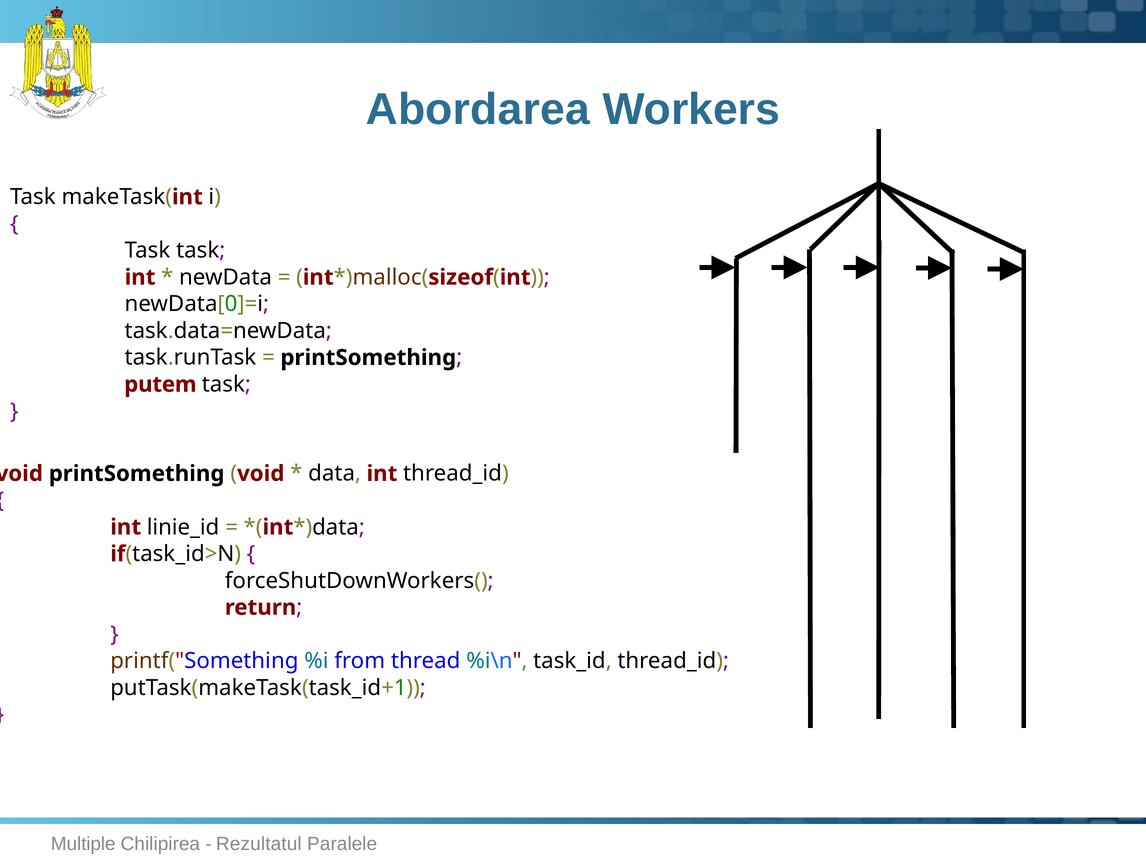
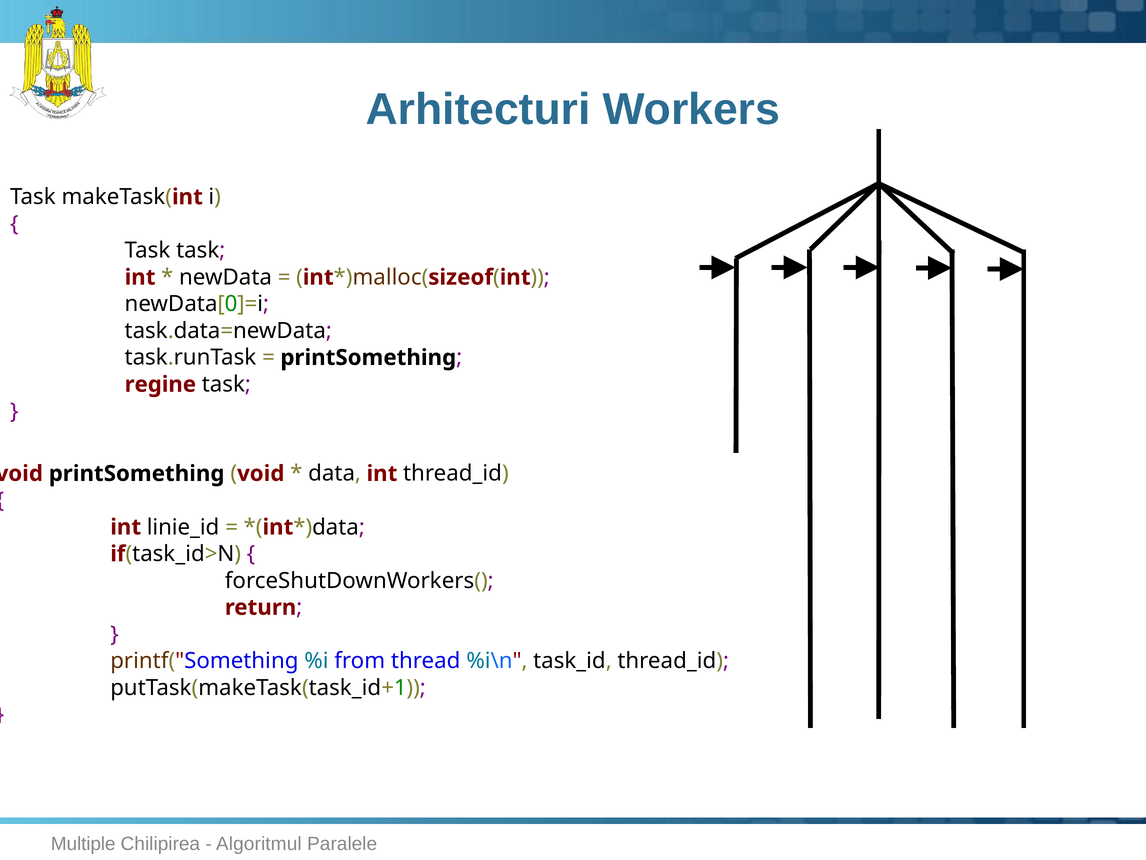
Abordarea: Abordarea -> Arhitecturi (478, 110)
putem: putem -> regine (160, 384)
Rezultatul: Rezultatul -> Algoritmul (259, 844)
